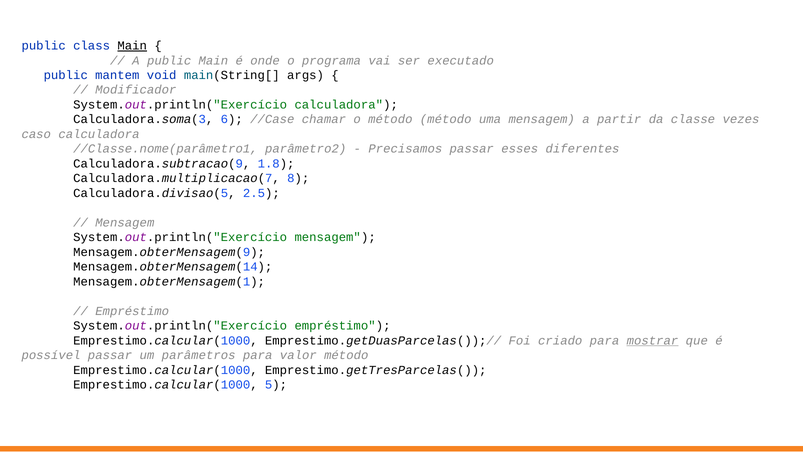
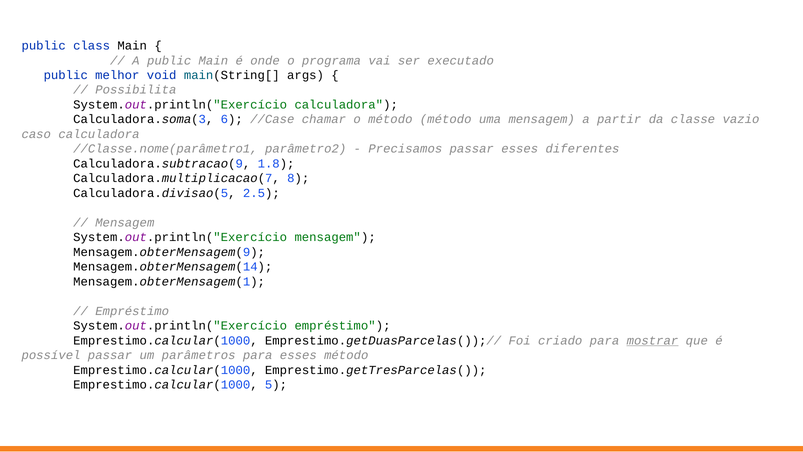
Main underline: present -> none (132, 46)
mantem: mantem -> melhor (117, 75)
Modificador: Modificador -> Possibilita (136, 90)
vezes: vezes -> vazio (741, 119)
para valor: valor -> esses (298, 355)
